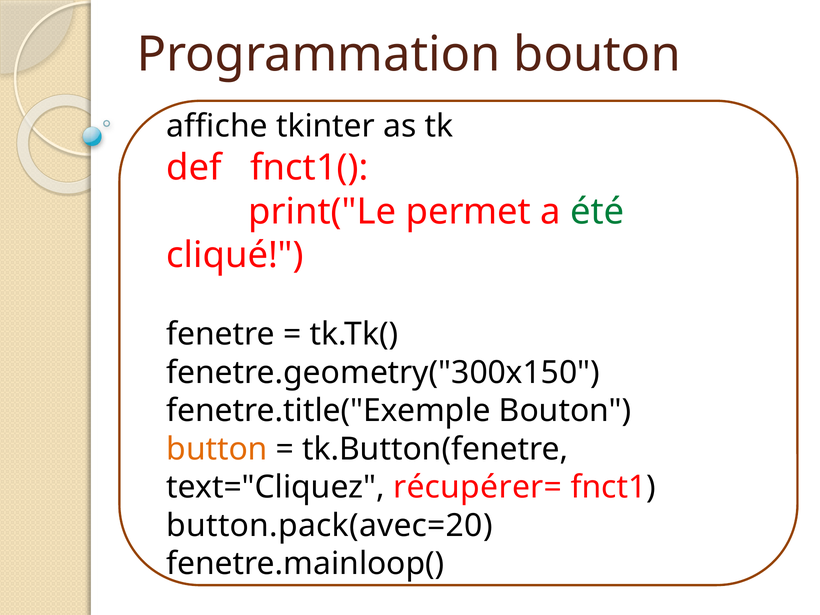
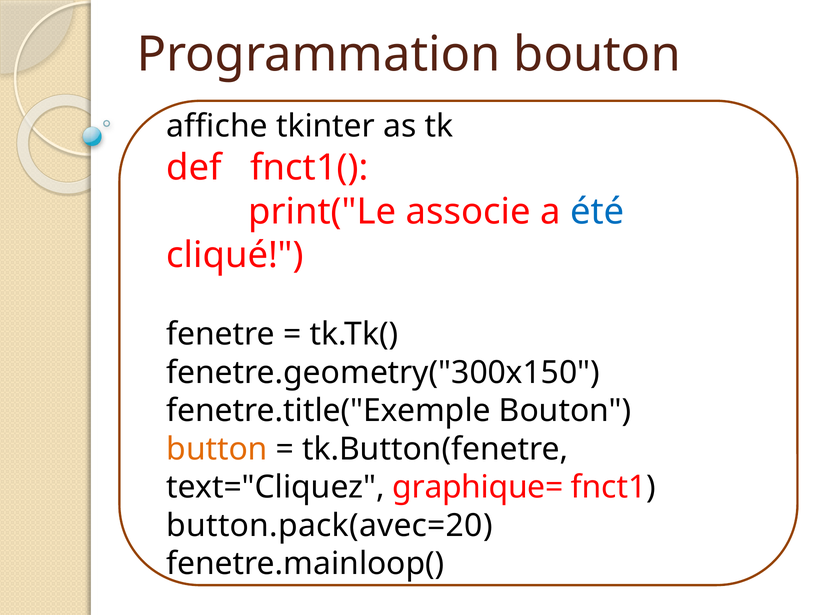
permet: permet -> associe (468, 212)
été colour: green -> blue (597, 212)
récupérer=: récupérer= -> graphique= (478, 487)
